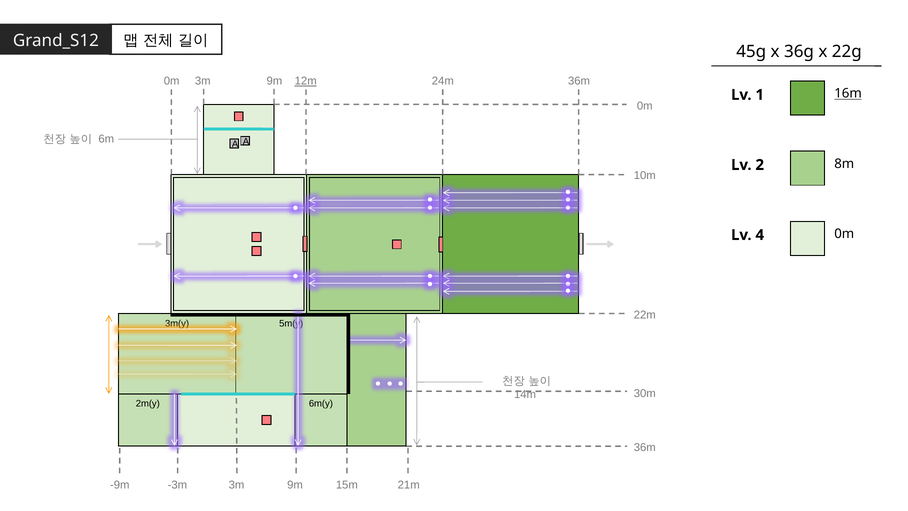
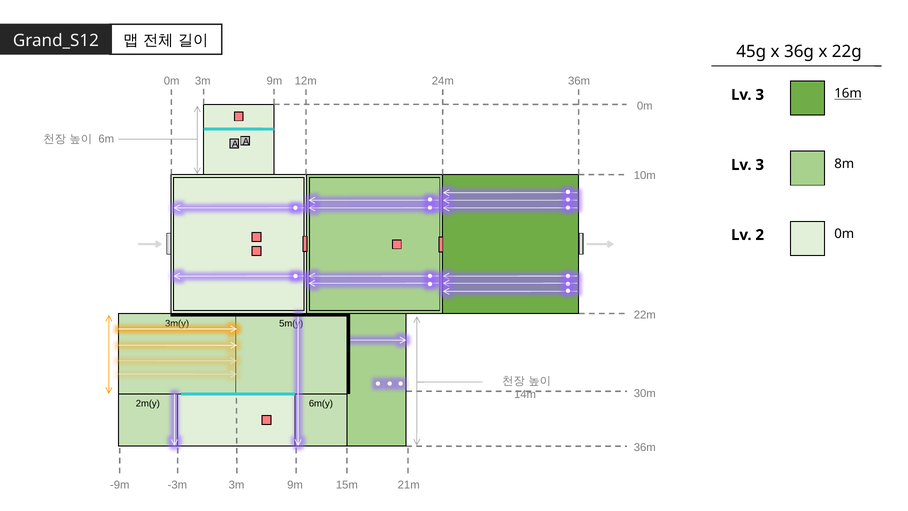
12m underline: present -> none (306, 81)
1: 1 -> 3 (760, 95)
2: 2 -> 3 (760, 165)
4: 4 -> 2 (760, 235)
